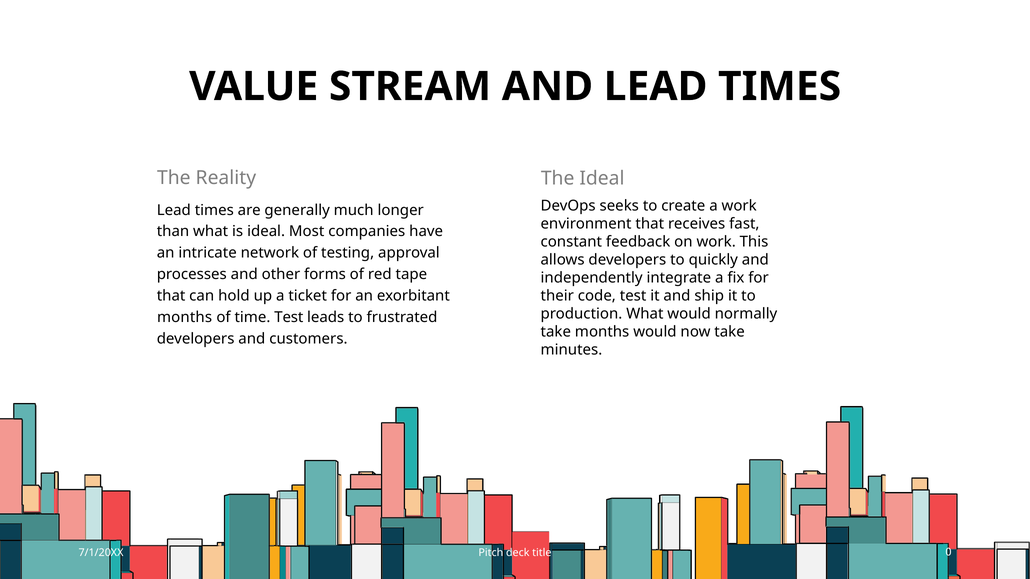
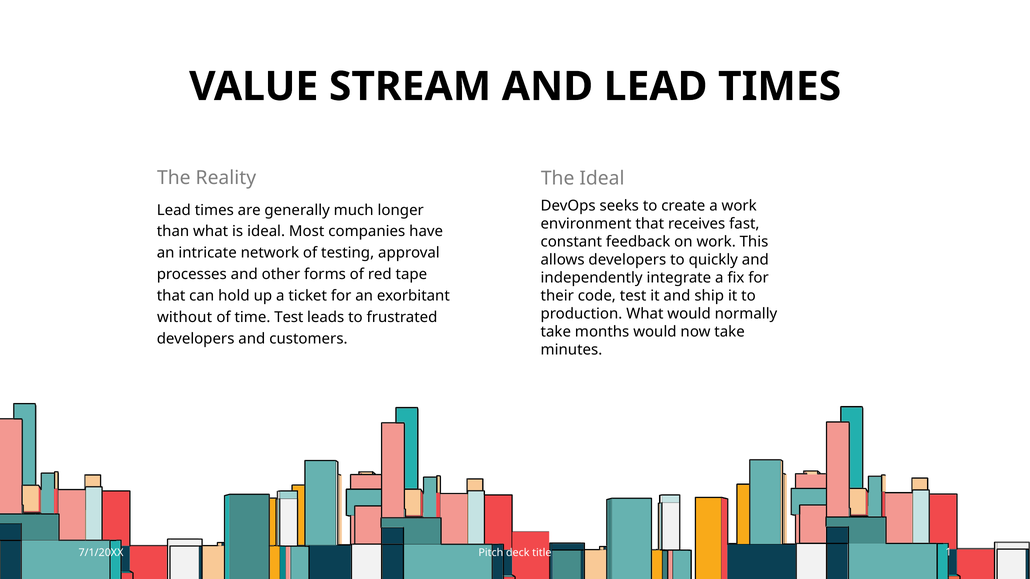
months: months -> without (185, 318)
0: 0 -> 1 (948, 552)
